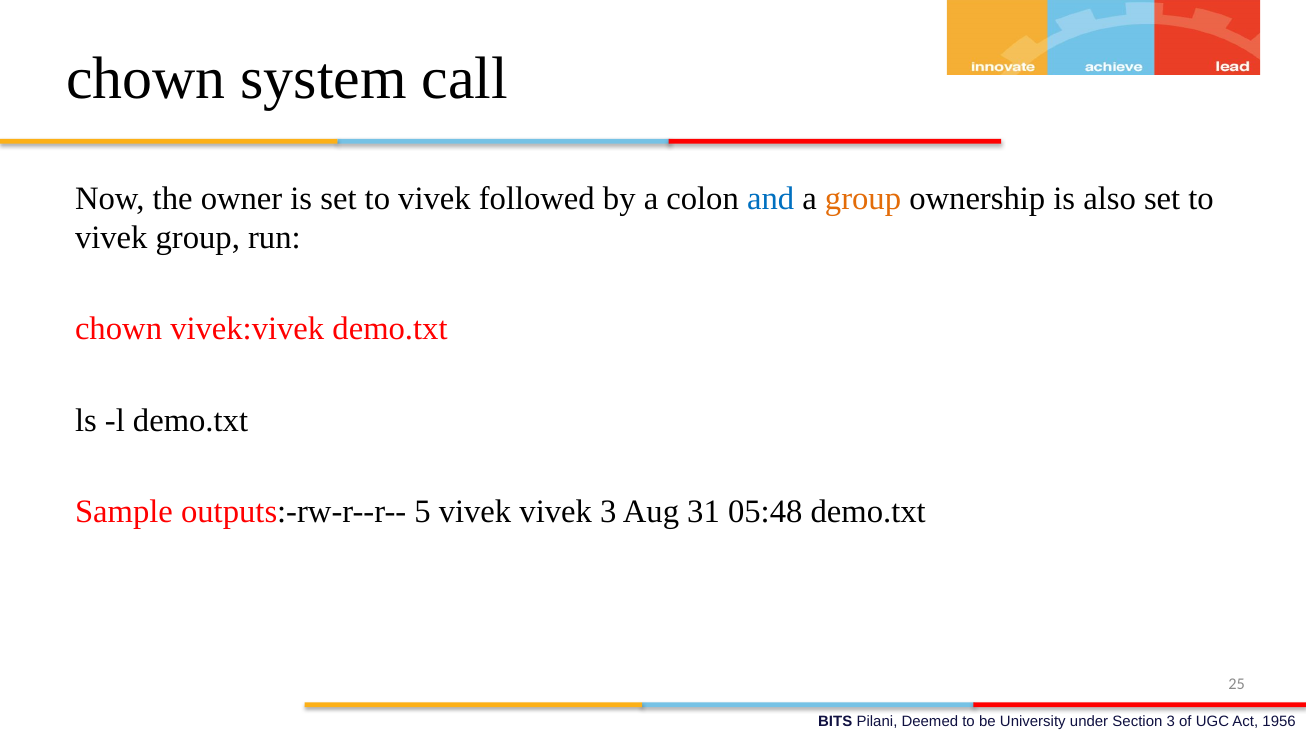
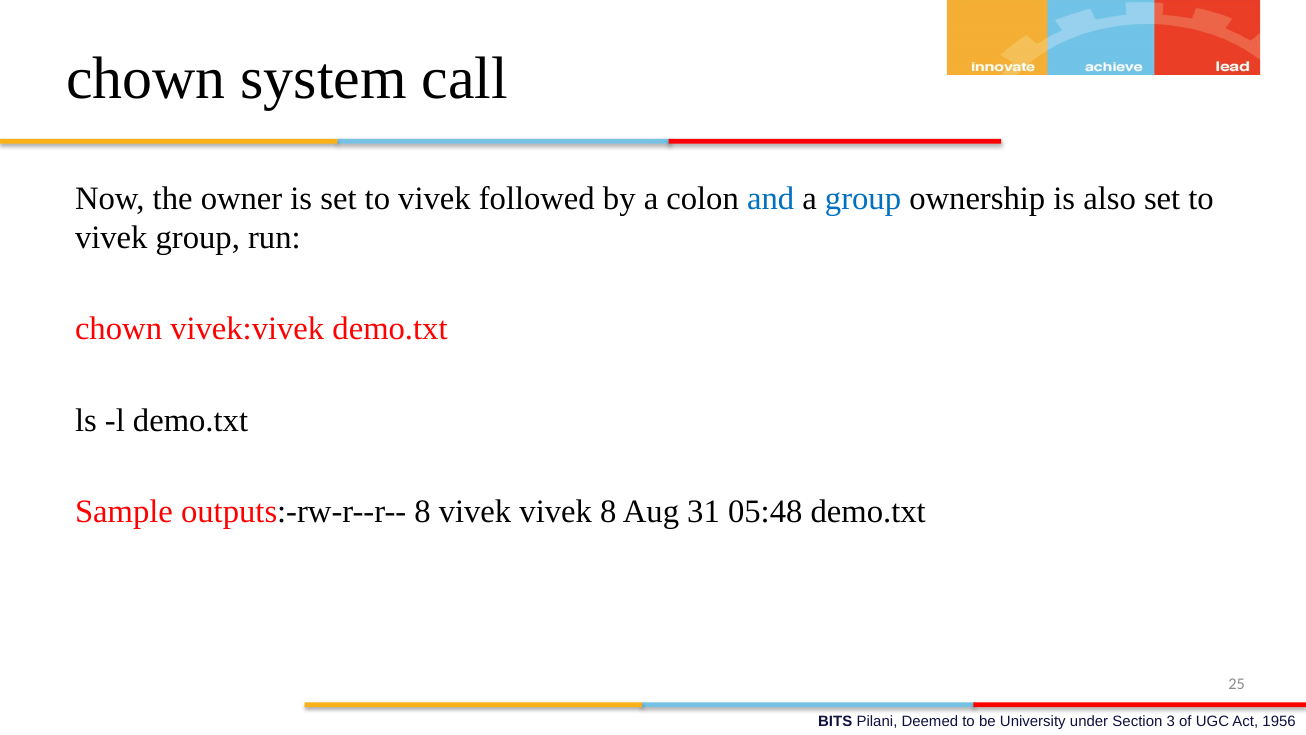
group colour: orange -> blue (863, 198)
outputs:-rw-r--r-- 5: 5 -> 8 (423, 512)
vivek 3: 3 -> 8 (608, 512)
